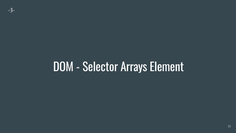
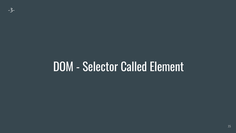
Arrays: Arrays -> Called (134, 67)
